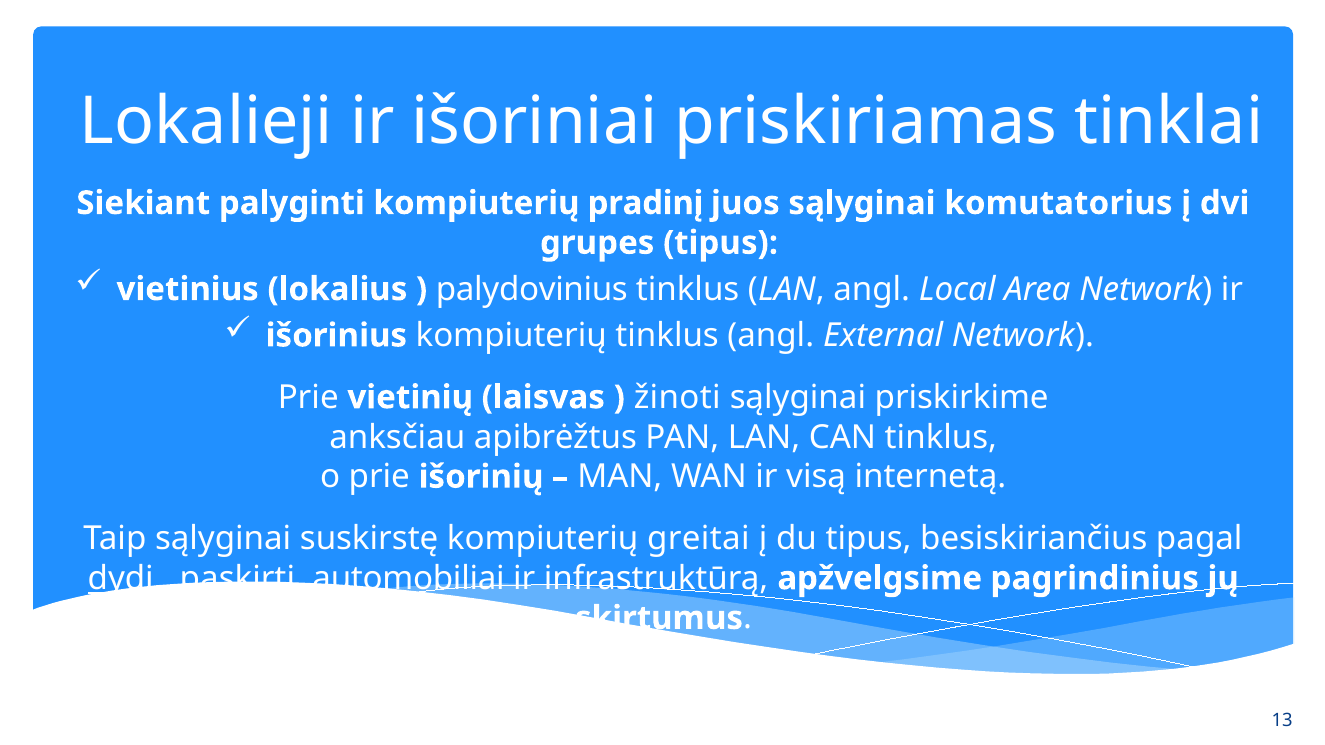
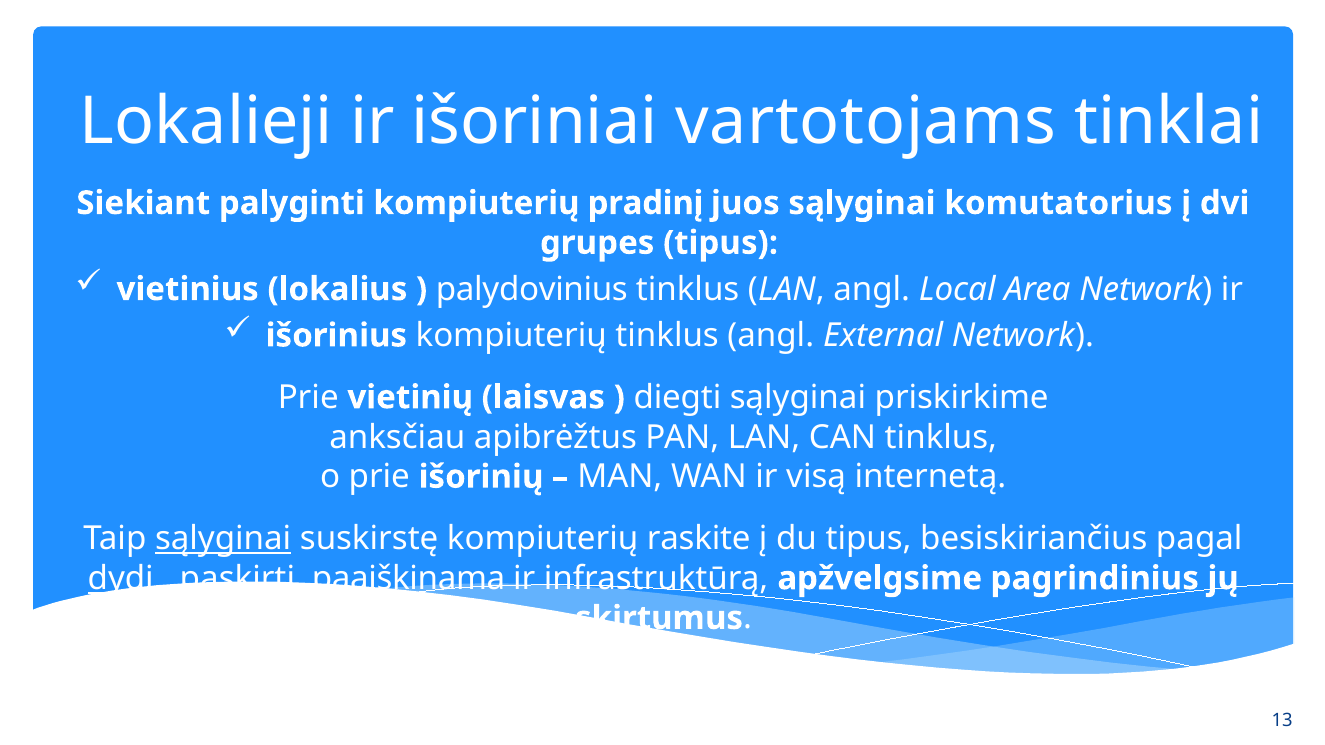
priskiriamas: priskiriamas -> vartotojams (866, 122)
žinoti: žinoti -> diegti (677, 398)
sąlyginai underline: none -> present (223, 539)
greitai: greitai -> raskite (699, 539)
automobiliai: automobiliai -> paaiškinama (409, 579)
